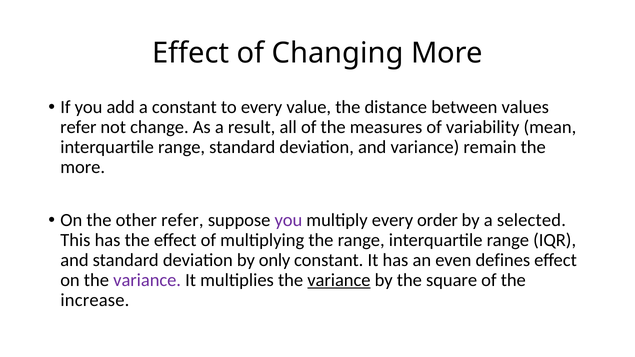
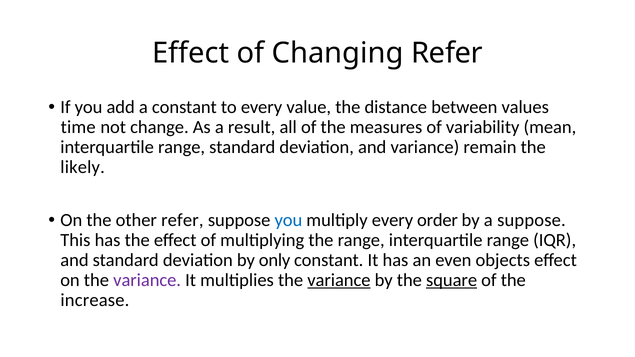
Changing More: More -> Refer (447, 53)
refer: refer -> time (78, 127)
more: more -> likely (83, 167)
you colour: purple -> blue (288, 220)
a selected: selected -> suppose (531, 220)
defines: defines -> objects (503, 260)
square underline: none -> present (452, 280)
